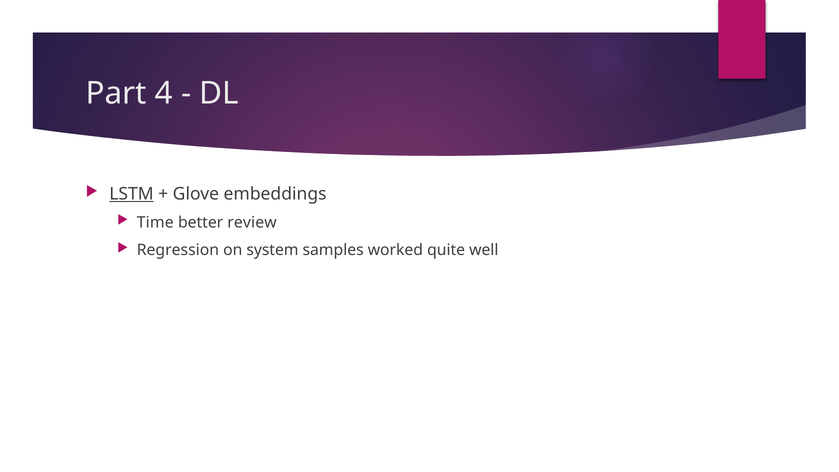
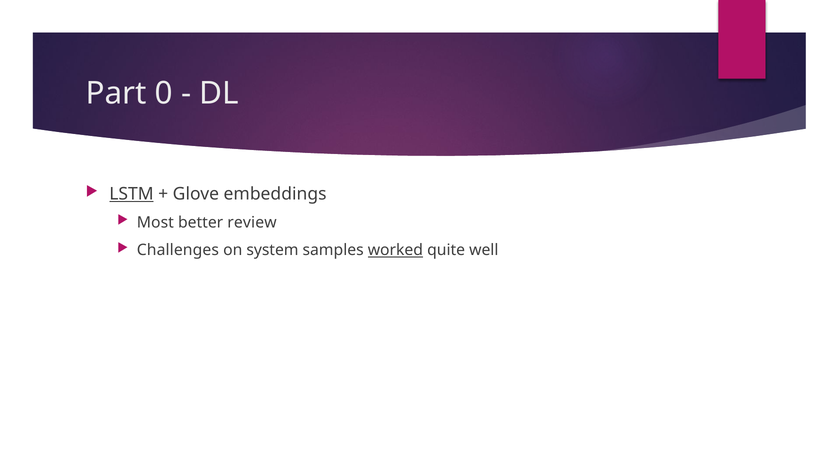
4: 4 -> 0 (164, 94)
Time: Time -> Most (155, 223)
Regression: Regression -> Challenges (178, 250)
worked underline: none -> present (395, 250)
